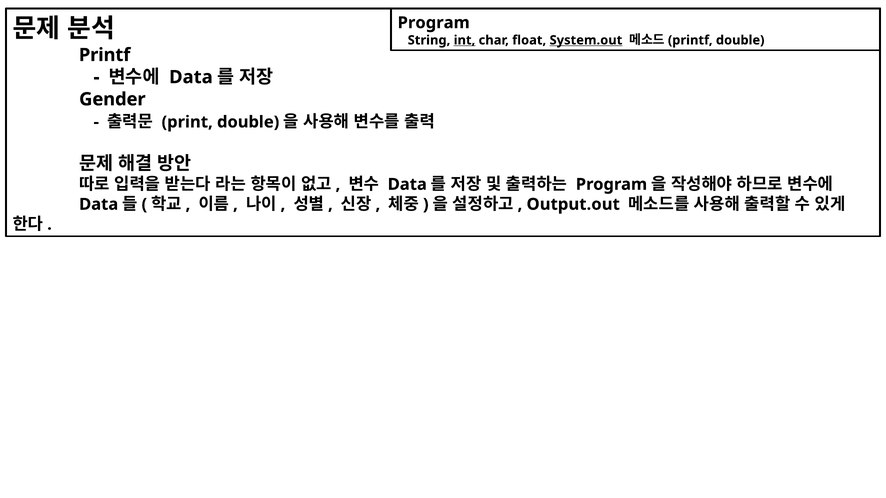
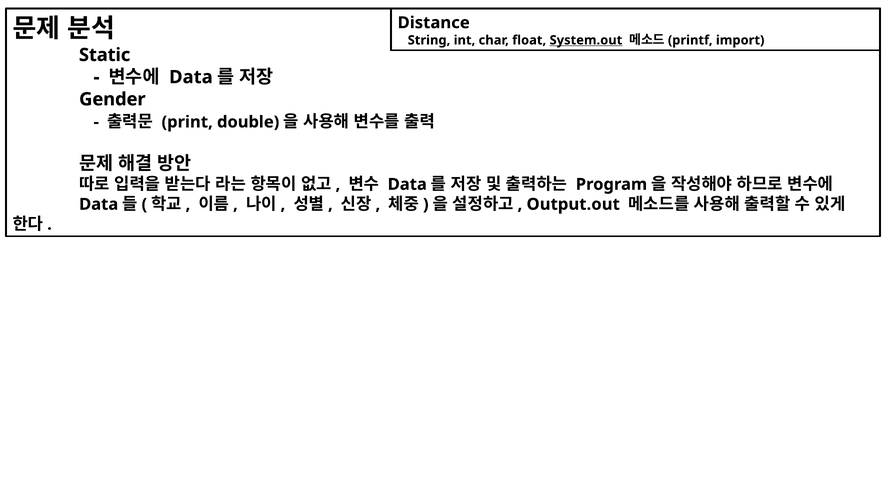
Program: Program -> Distance (434, 23)
int underline: present -> none (464, 40)
double: double -> import (740, 40)
Printf: Printf -> Static (105, 55)
